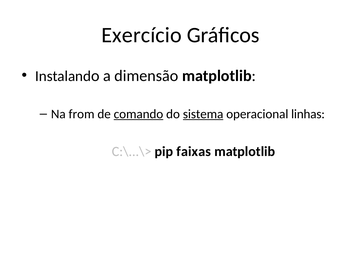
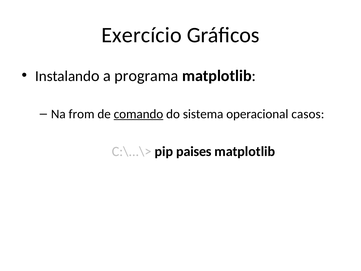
dimensão: dimensão -> programa (146, 76)
sistema underline: present -> none (203, 114)
linhas: linhas -> casos (308, 114)
faixas: faixas -> paises (194, 151)
